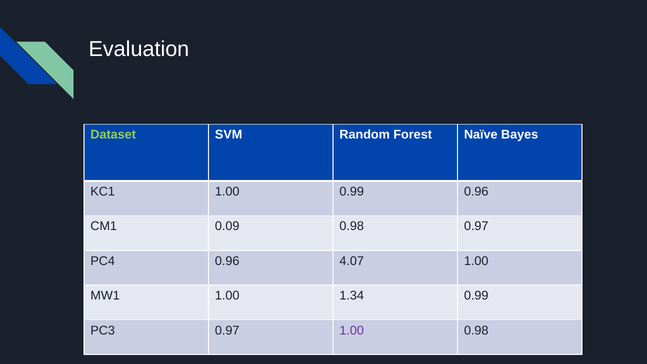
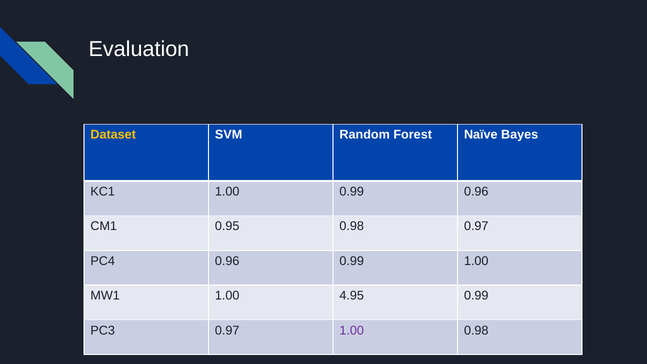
Dataset colour: light green -> yellow (113, 135)
0.09: 0.09 -> 0.95 (227, 226)
0.96 4.07: 4.07 -> 0.99 (352, 261)
1.34: 1.34 -> 4.95 (352, 296)
